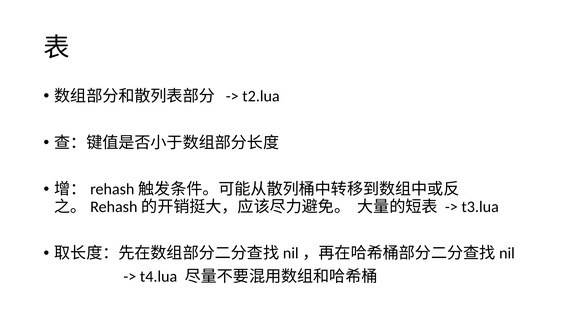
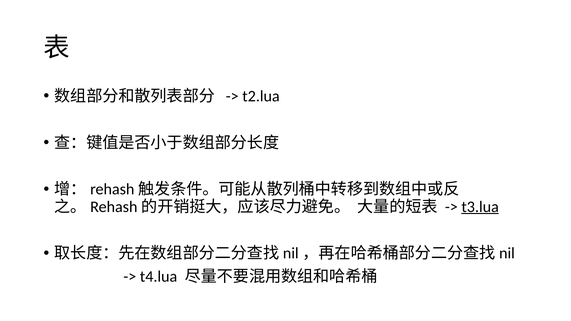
t3.lua underline: none -> present (480, 207)
